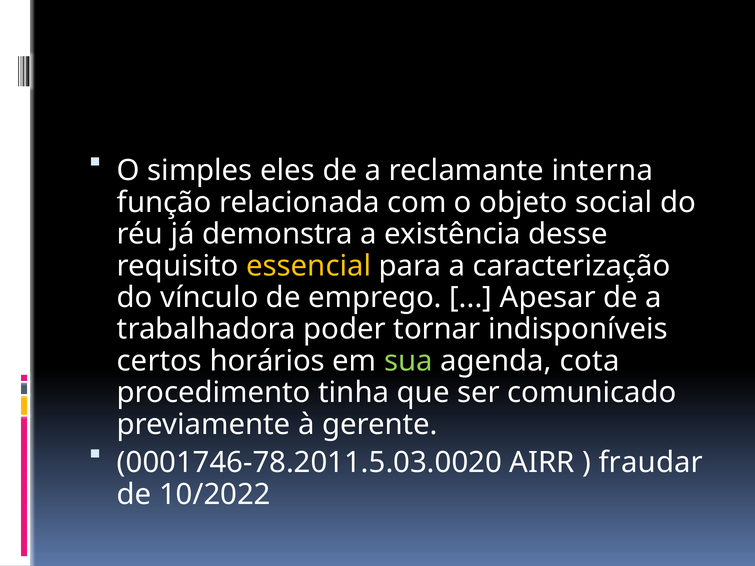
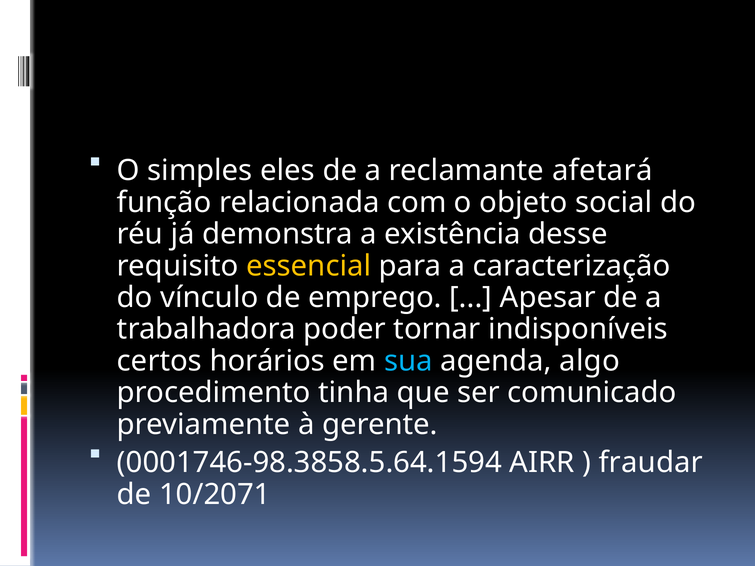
interna: interna -> afetará (602, 171)
sua colour: light green -> light blue (408, 361)
cota: cota -> algo (590, 361)
0001746-78.2011.5.03.0020: 0001746-78.2011.5.03.0020 -> 0001746-98.3858.5.64.1594 (309, 463)
10/2022: 10/2022 -> 10/2071 (215, 495)
